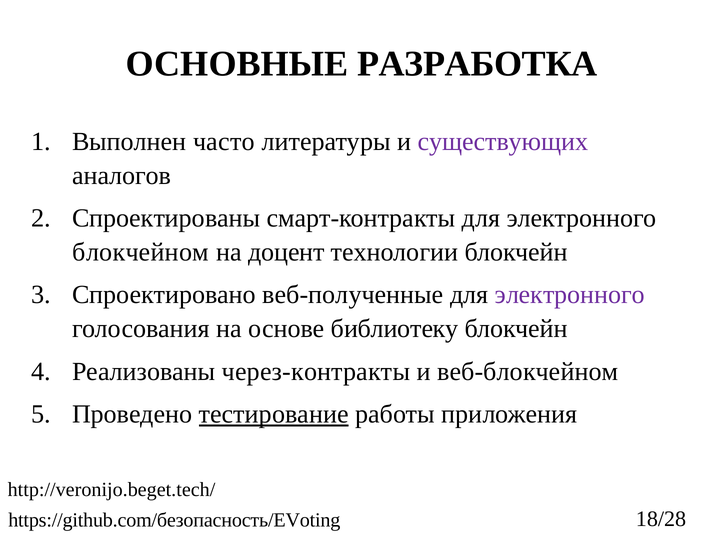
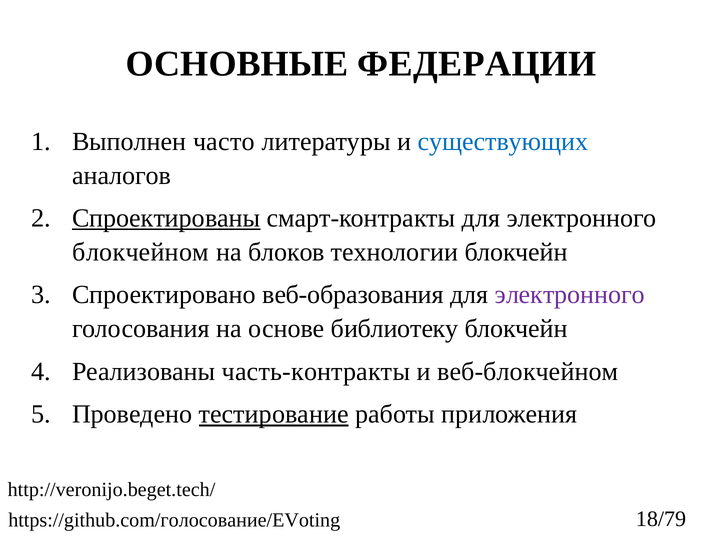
РАЗРАБОТКА: РАЗРАБОТКА -> ФЕДЕРАЦИИ (477, 64)
существующих colour: purple -> blue (503, 142)
Спроектированы underline: none -> present (166, 218)
доцент: доцент -> блоков (287, 252)
веб-полученные: веб-полученные -> веб-образования (353, 295)
через-контракты: через-контракты -> часть-контракты (316, 372)
18/28: 18/28 -> 18/79 (661, 519)
https://github.com/безопасность/EVoting: https://github.com/безопасность/EVoting -> https://github.com/голосование/EVoting (174, 520)
